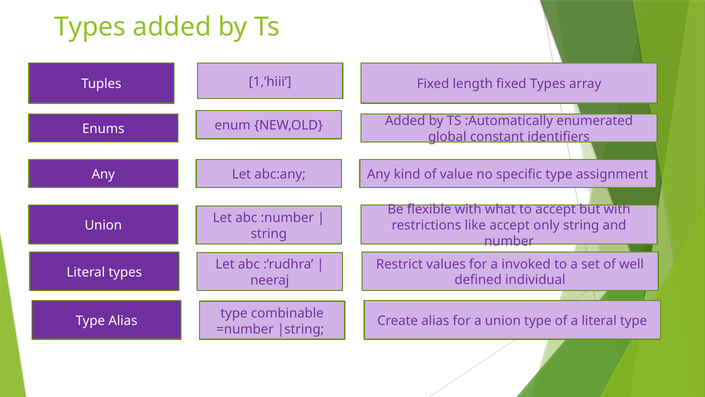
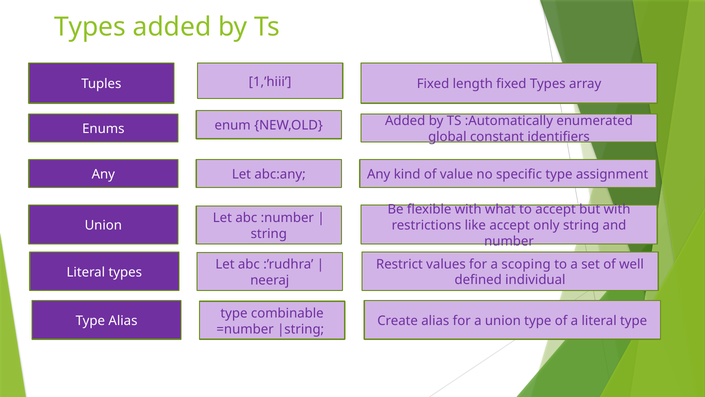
invoked: invoked -> scoping (526, 264)
